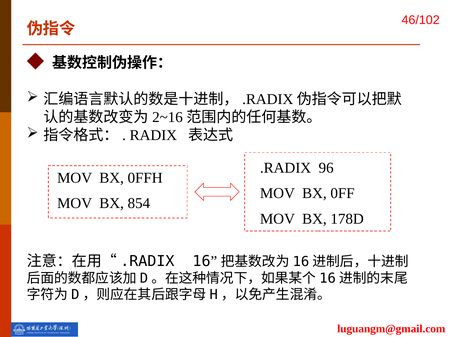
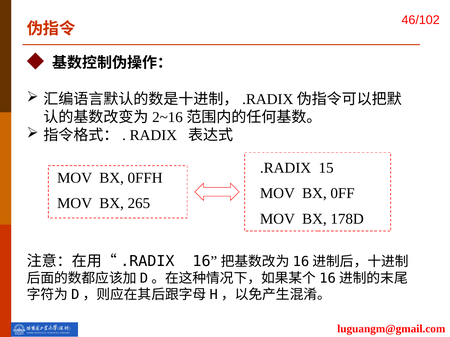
96: 96 -> 15 (326, 168)
854: 854 -> 265 (139, 204)
